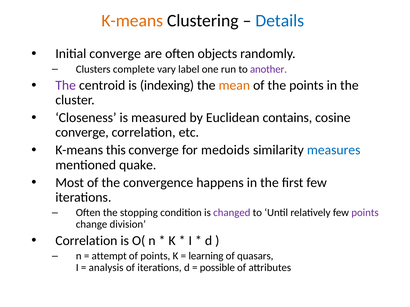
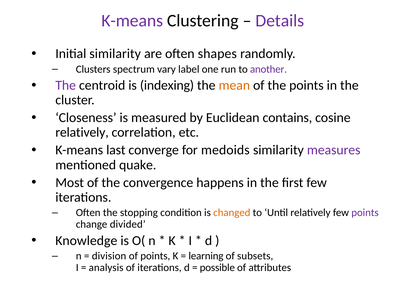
K-means colour: orange -> purple (132, 21)
Details colour: blue -> purple (280, 21)
Initial converge: converge -> similarity (115, 54)
objects: objects -> shapes (217, 54)
complete: complete -> spectrum (134, 69)
converge: converge -> relatively (82, 133)
this: this -> last (116, 150)
measures colour: blue -> purple (334, 150)
changed colour: purple -> orange (232, 213)
division: division -> divided (128, 225)
Correlation: Correlation -> Knowledge (86, 241)
attempt: attempt -> division (109, 256)
quasars: quasars -> subsets (255, 256)
